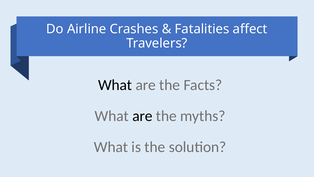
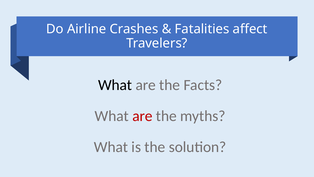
are colour: black -> red (142, 116)
